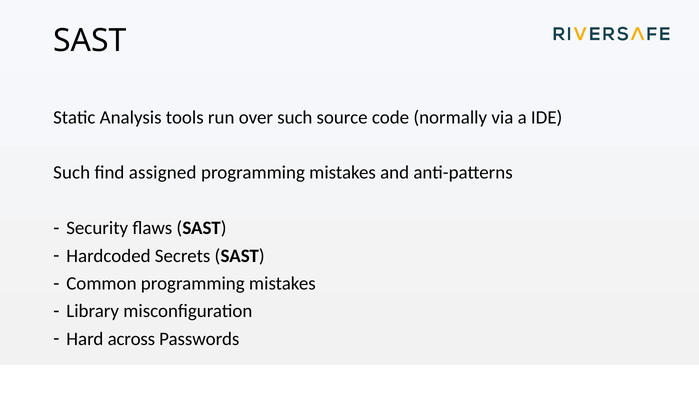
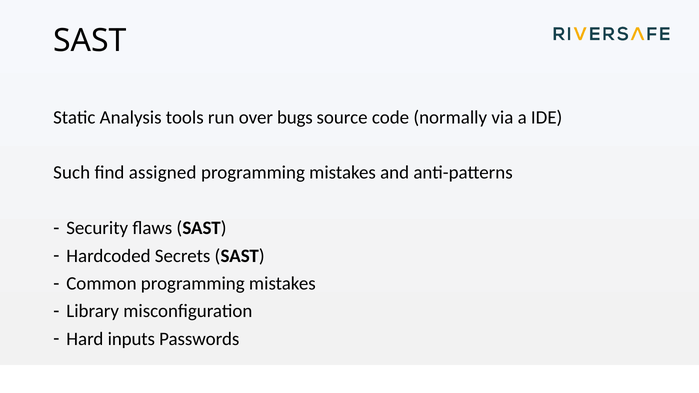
over such: such -> bugs (295, 117)
across: across -> inputs (131, 339)
